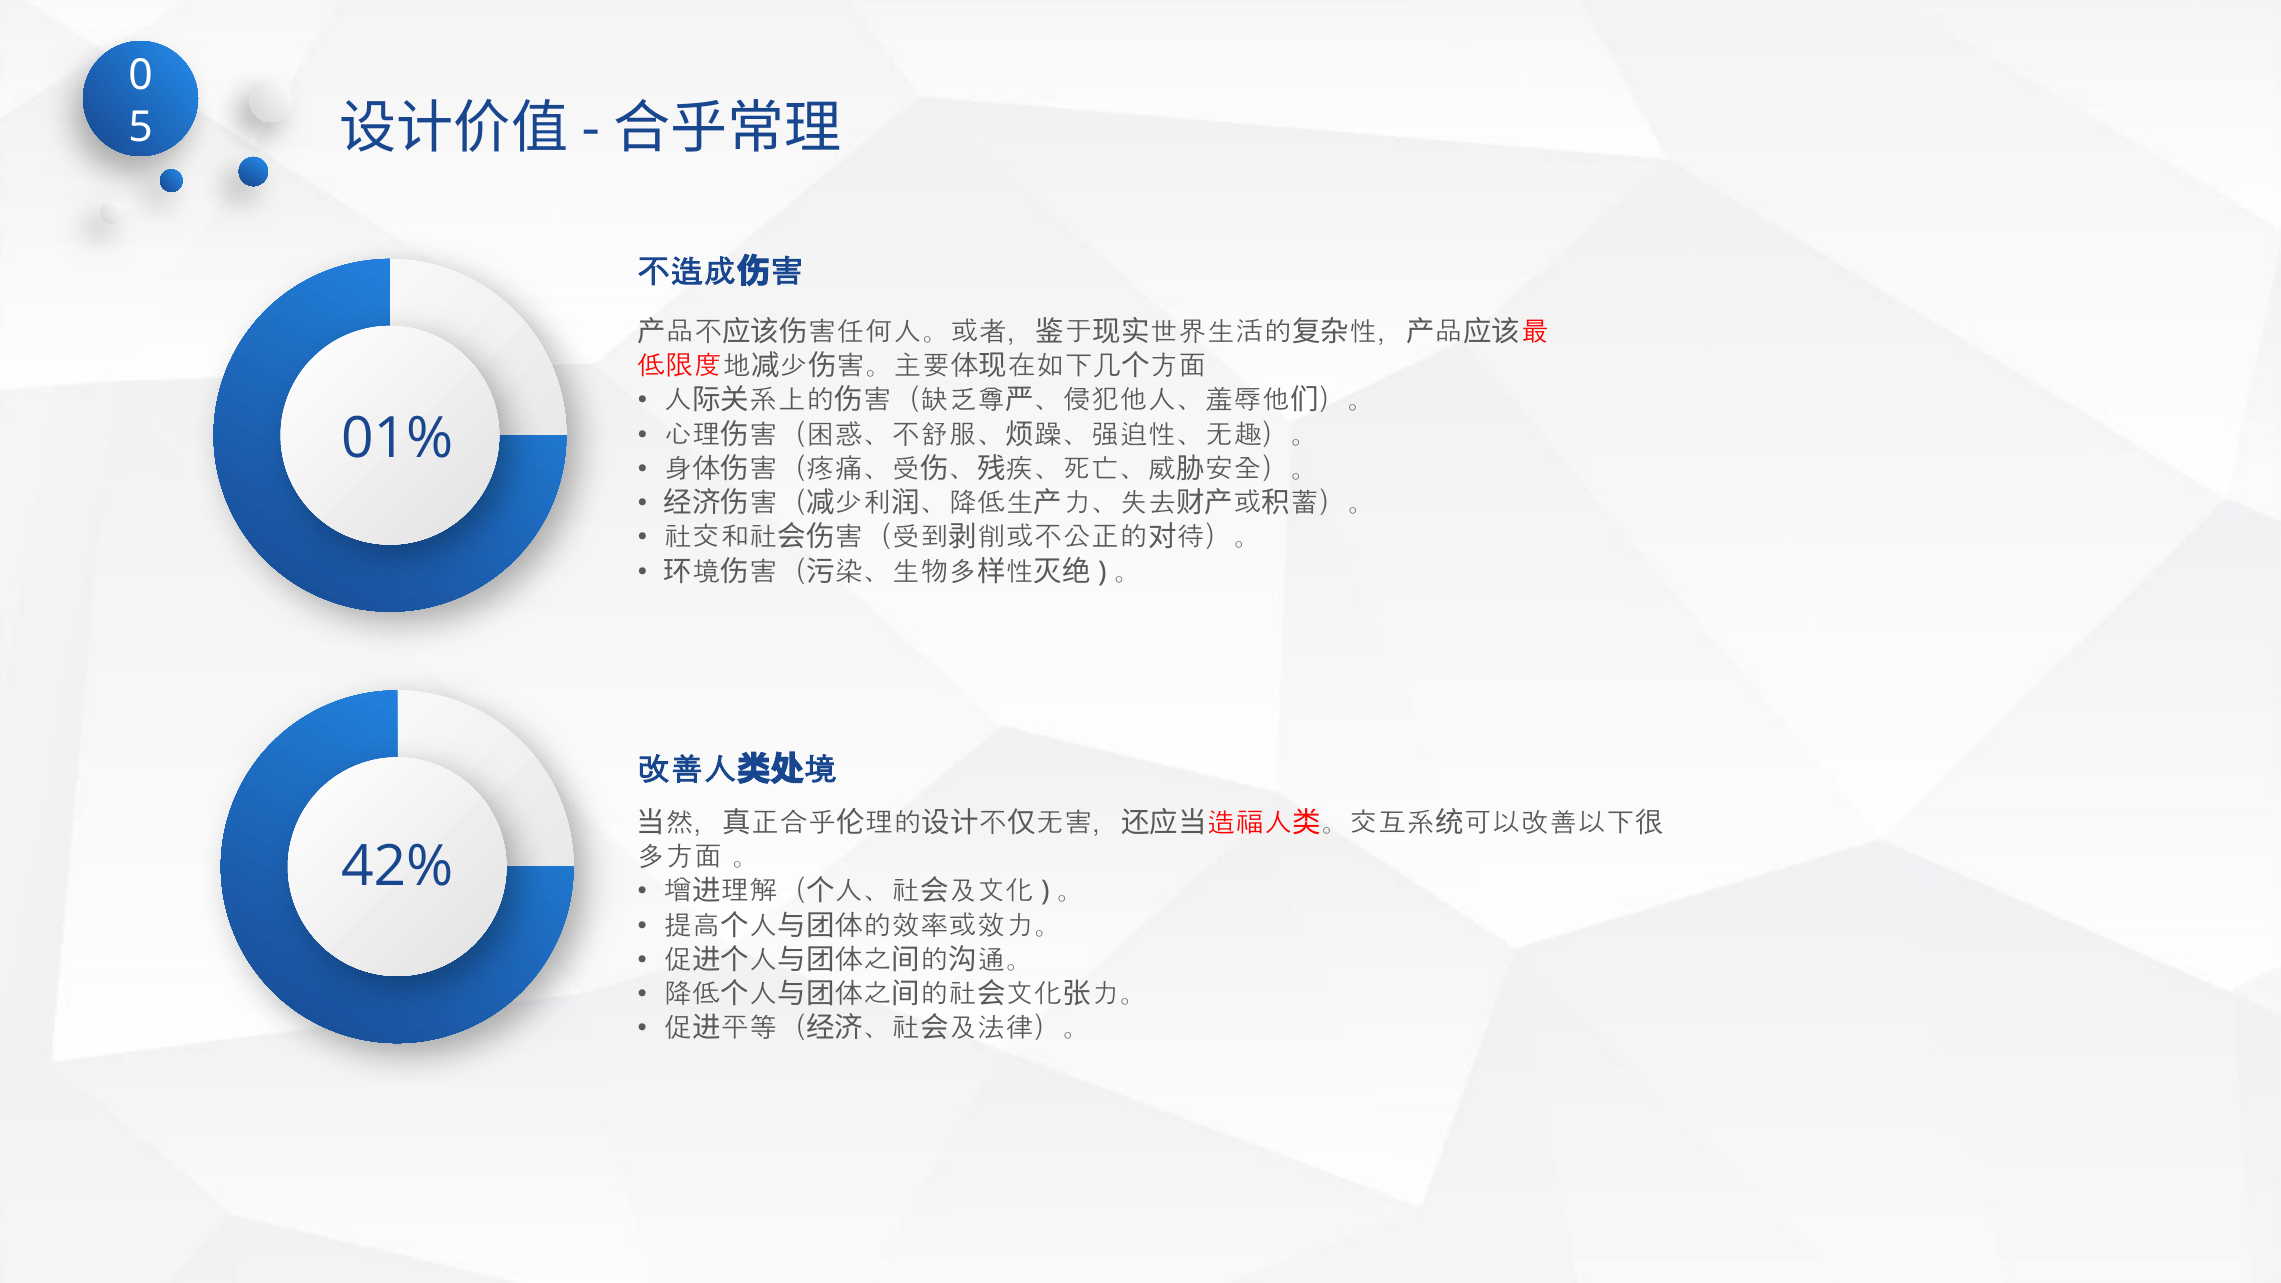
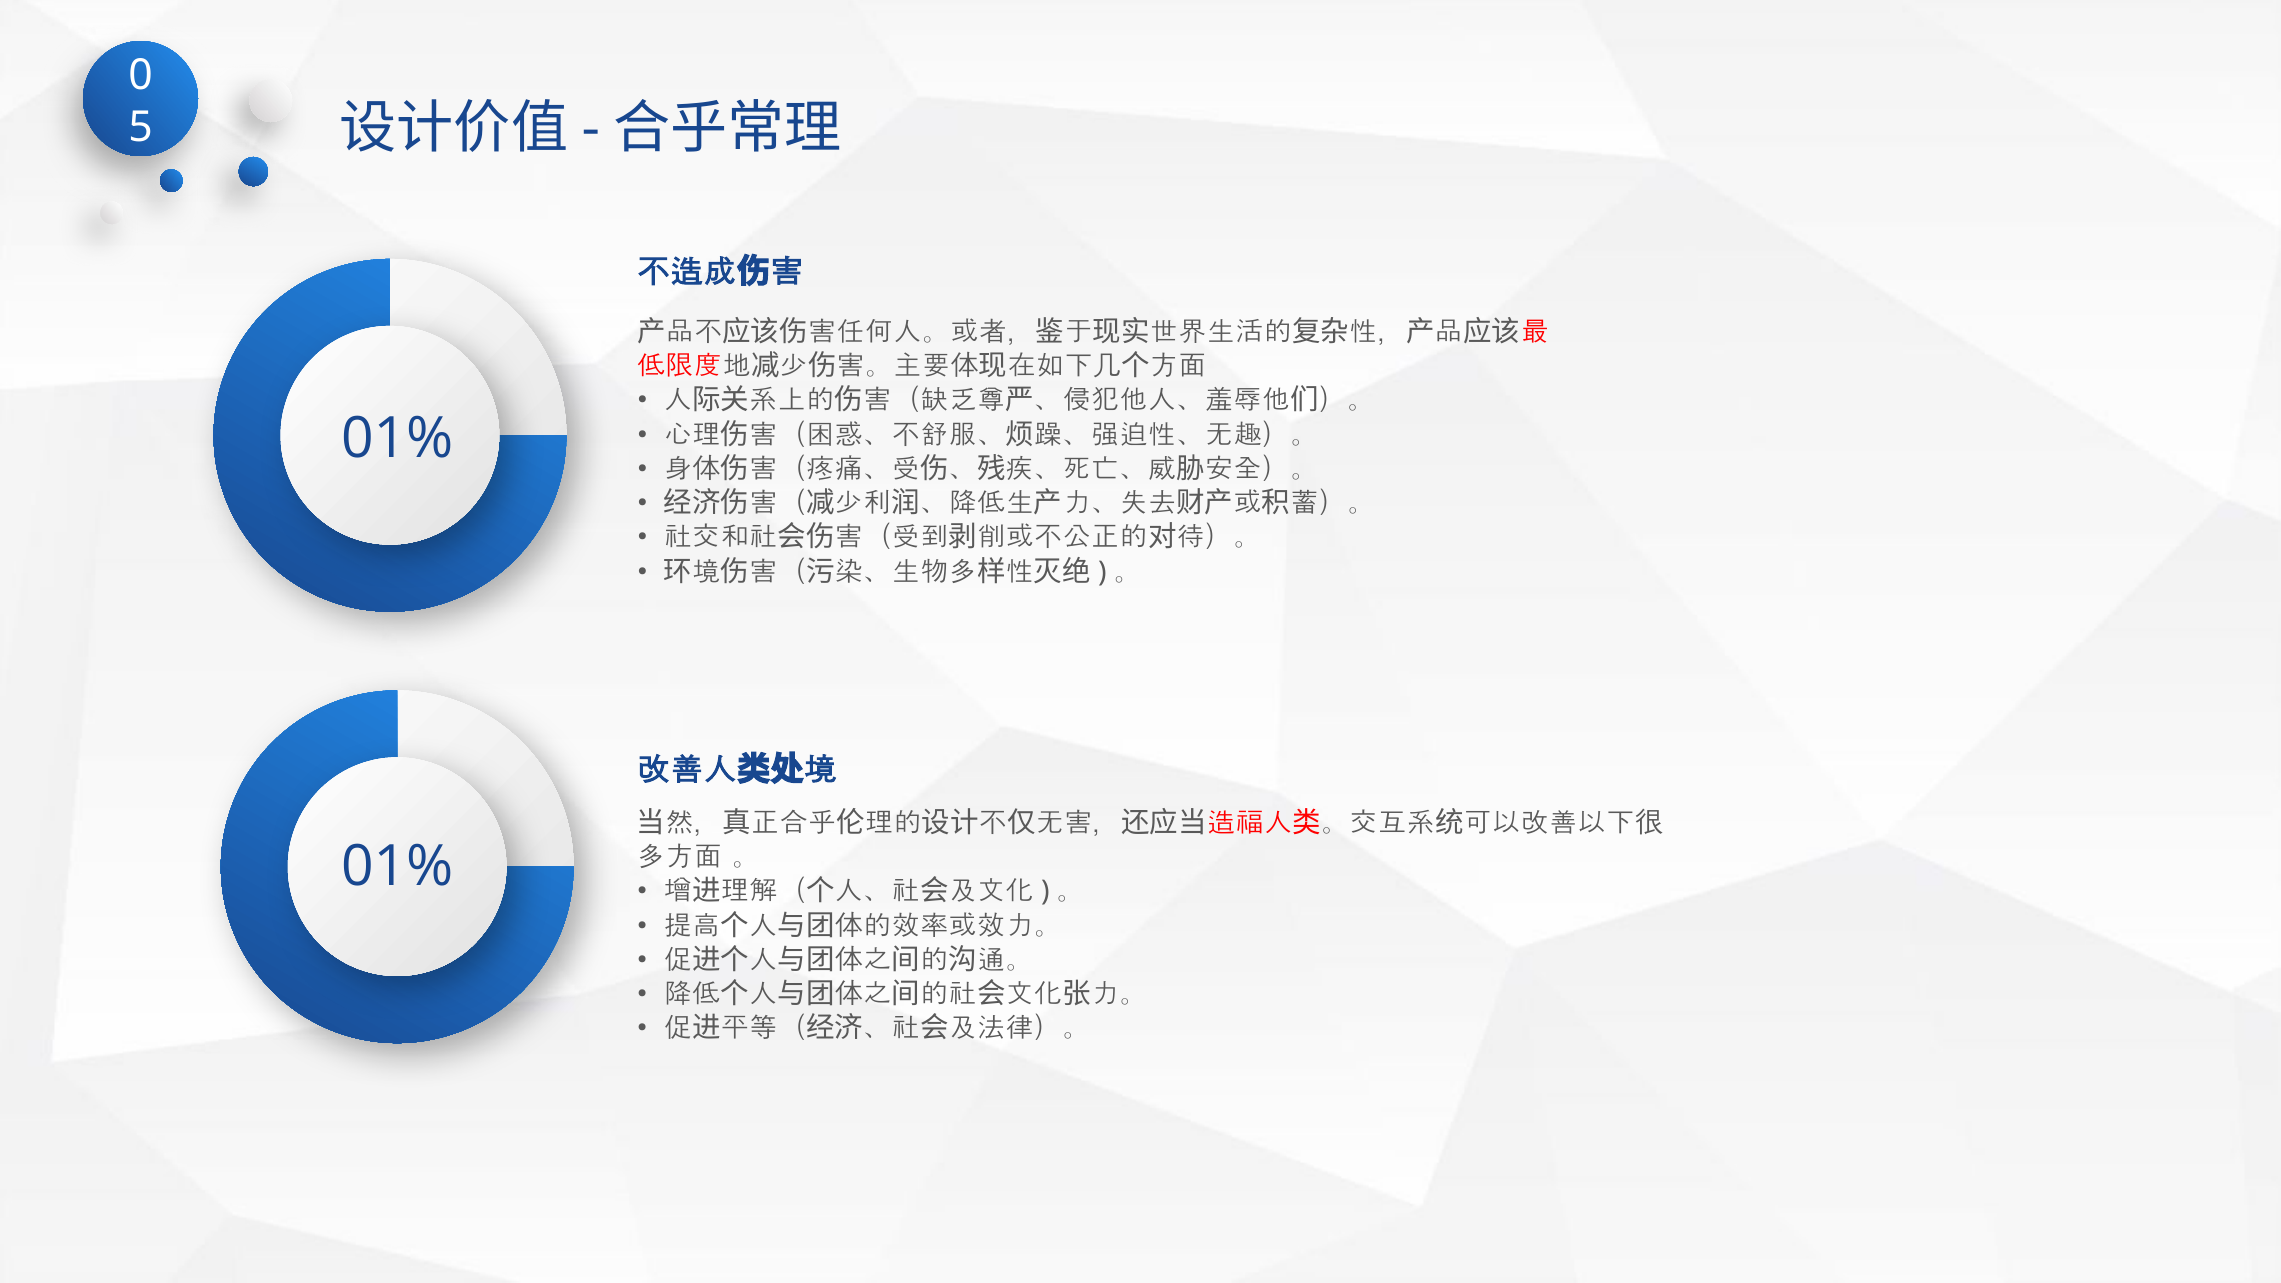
42%: 42% -> 01% (397, 867)
